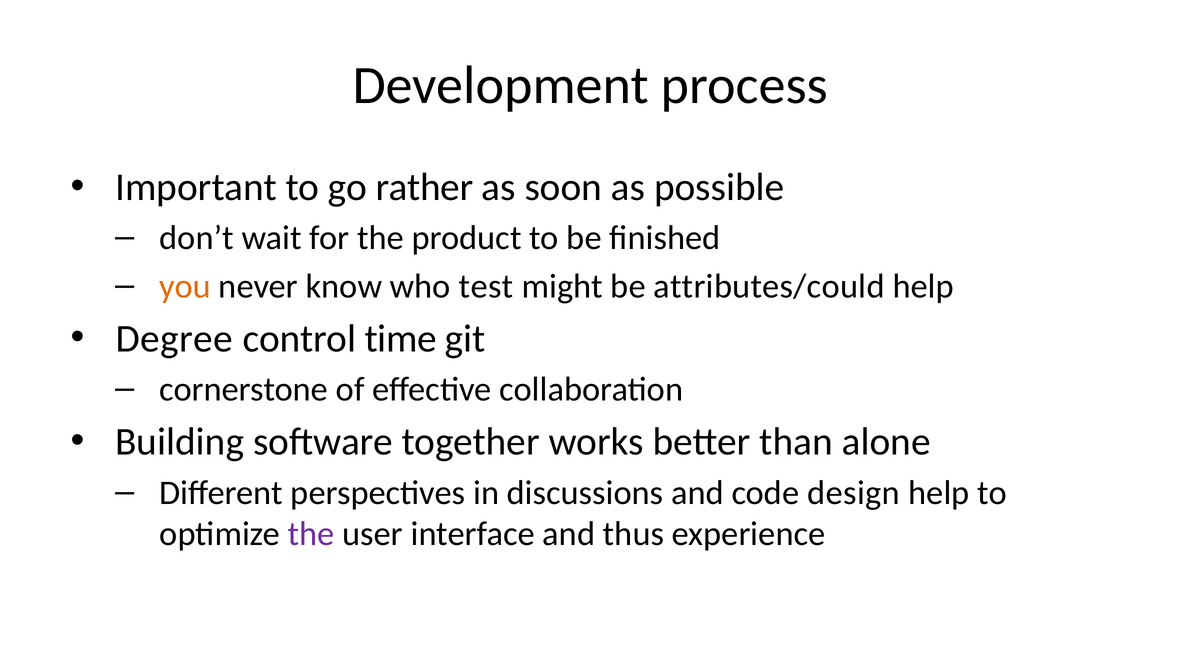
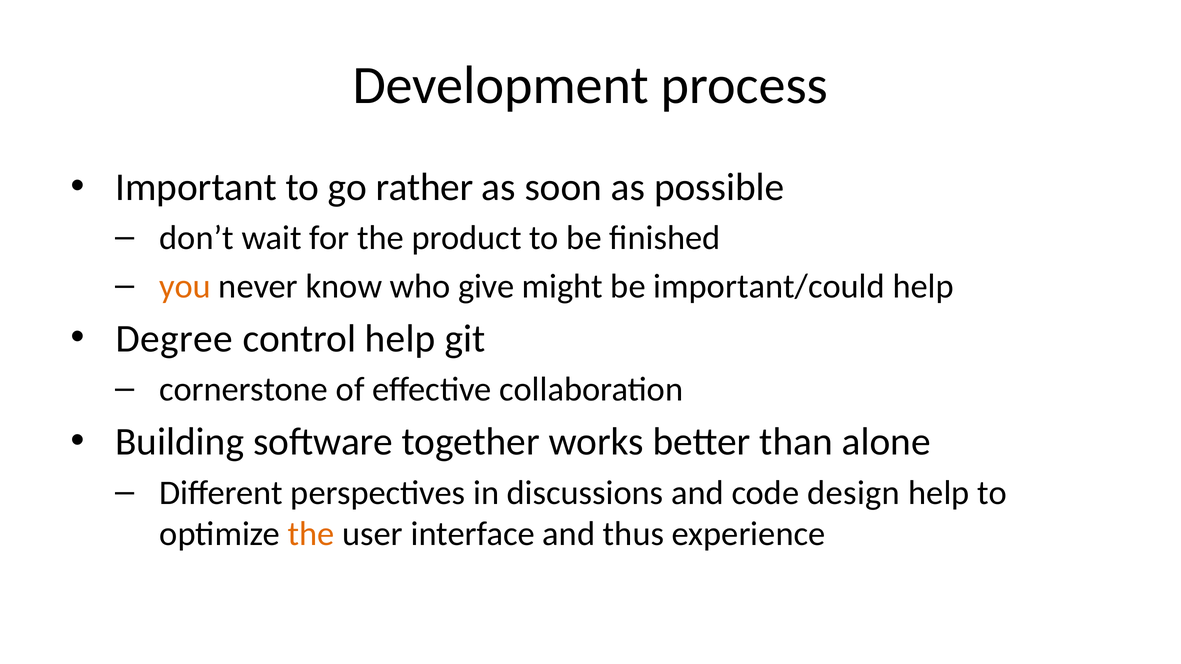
test: test -> give (486, 286)
attributes/could: attributes/could -> important/could (769, 286)
control time: time -> help (400, 339)
the colour: purple -> orange (311, 534)
